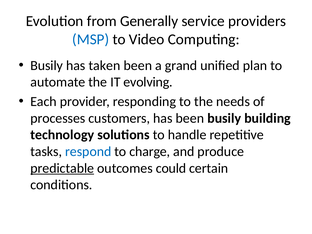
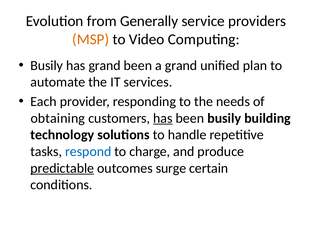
MSP colour: blue -> orange (91, 39)
has taken: taken -> grand (105, 65)
evolving: evolving -> services (148, 82)
processes: processes -> obtaining (58, 118)
has underline: none -> present (163, 118)
could: could -> surge (171, 168)
